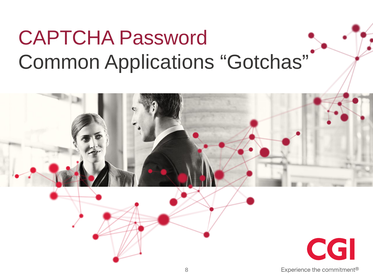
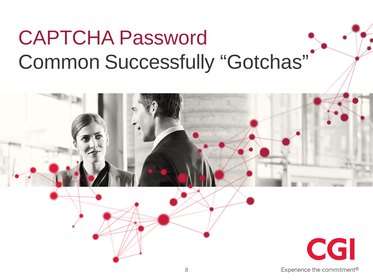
Applications: Applications -> Successfully (160, 62)
